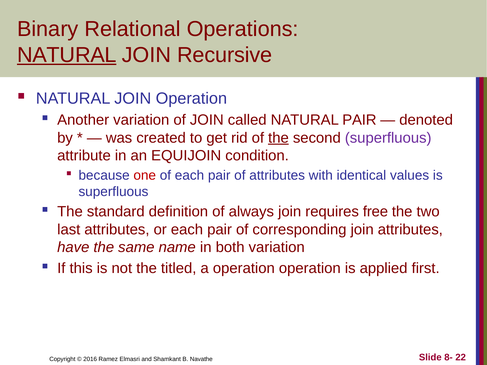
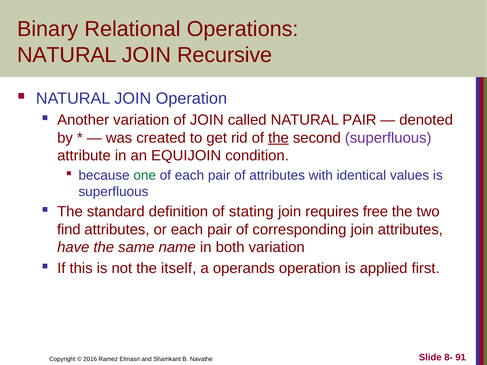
NATURAL underline: present -> none (67, 55)
one colour: red -> green (145, 175)
always: always -> stating (251, 212)
last: last -> find (69, 230)
titled: titled -> itself (179, 268)
a operation: operation -> operands (244, 268)
22: 22 -> 91 (461, 358)
